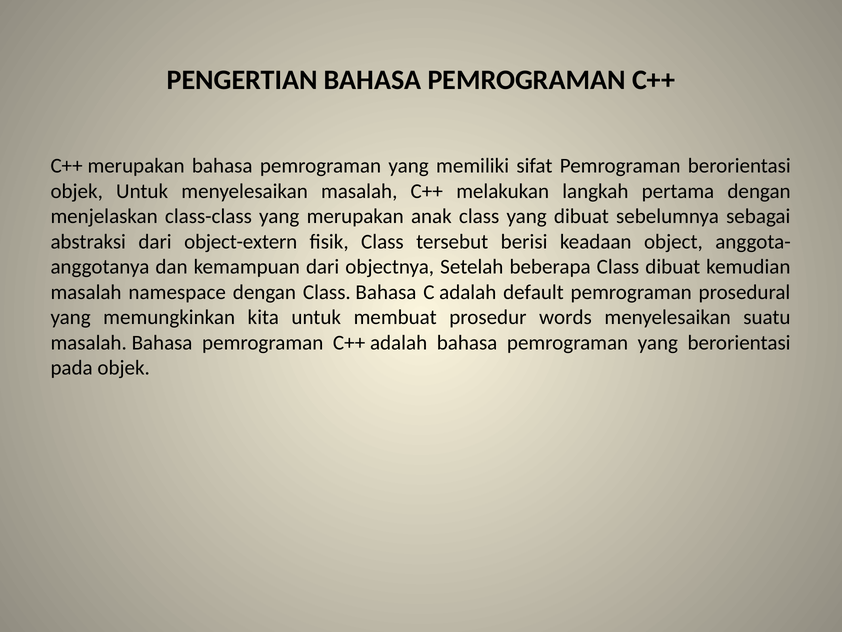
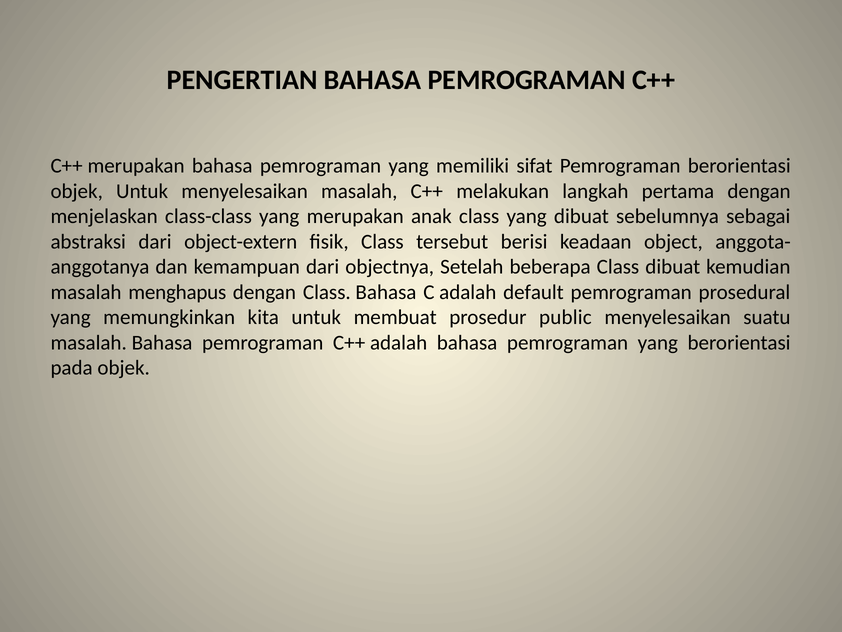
namespace: namespace -> menghapus (177, 292)
words: words -> public (565, 317)
